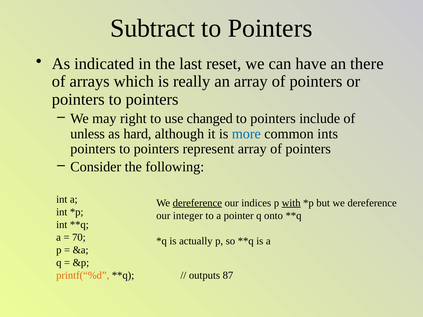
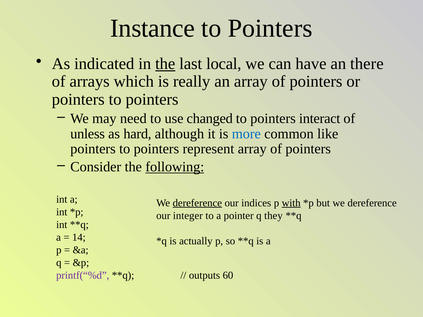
Subtract: Subtract -> Instance (153, 28)
the underline: none -> present (165, 64)
reset: reset -> local (224, 64)
right: right -> need (133, 119)
include: include -> interact (320, 119)
ints: ints -> like (328, 134)
following underline: none -> present (175, 167)
onto: onto -> they (273, 216)
70: 70 -> 14 (79, 238)
printf(“%d colour: orange -> purple (83, 276)
87: 87 -> 60 (228, 276)
